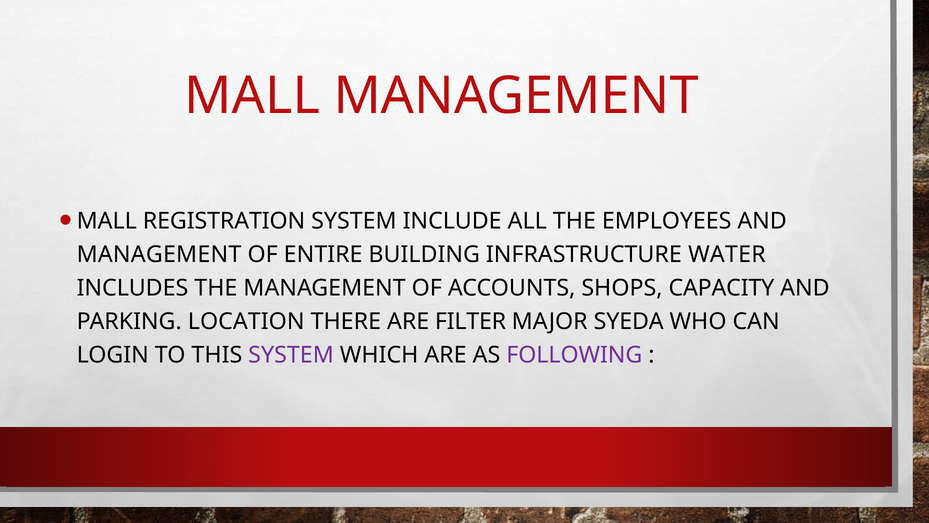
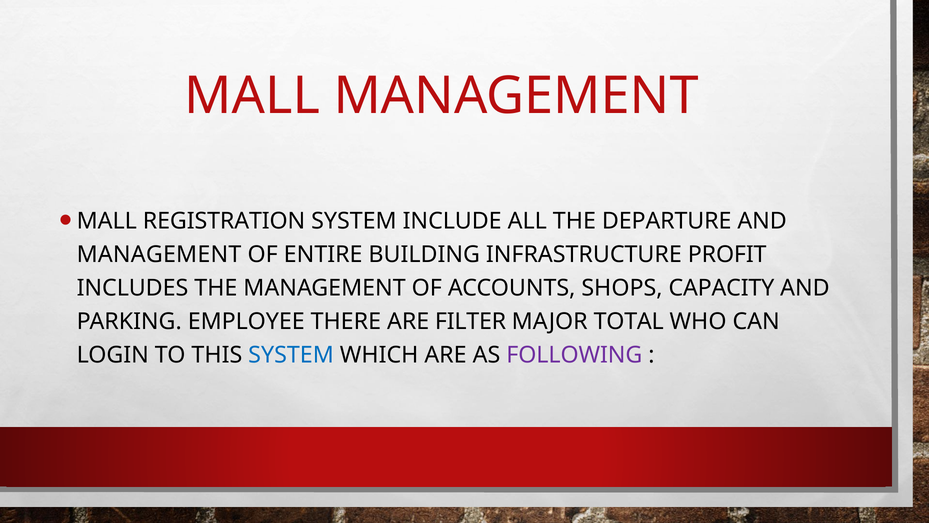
EMPLOYEES: EMPLOYEES -> DEPARTURE (667, 221)
WATER: WATER -> PROFIT (727, 254)
LOCATION: LOCATION -> EMPLOYEE (246, 321)
SYEDA: SYEDA -> TOTAL (629, 321)
SYSTEM colour: purple -> blue (291, 355)
